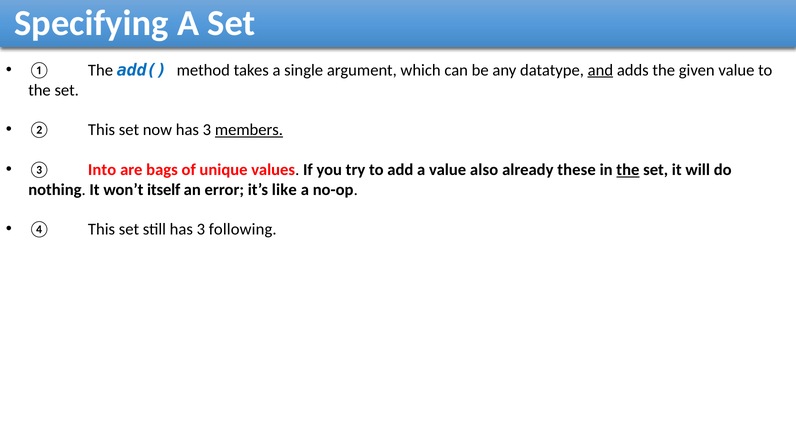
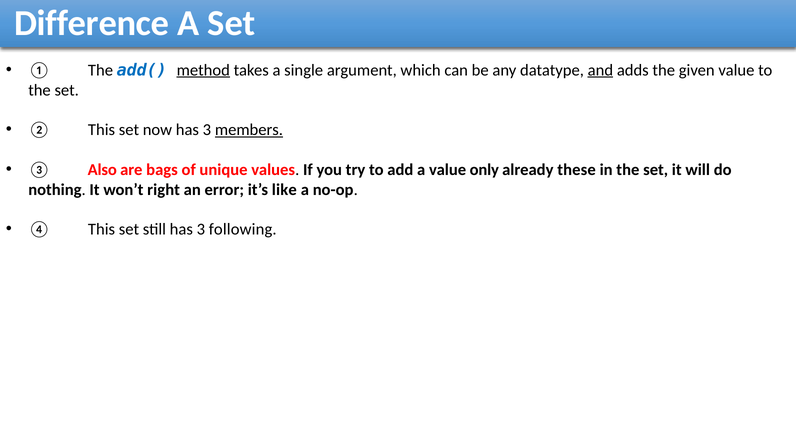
Specifying: Specifying -> Difference (92, 23)
method underline: none -> present (203, 70)
Into: Into -> Also (102, 170)
also: also -> only (484, 170)
the underline: present -> none (628, 170)
itself: itself -> right (164, 190)
